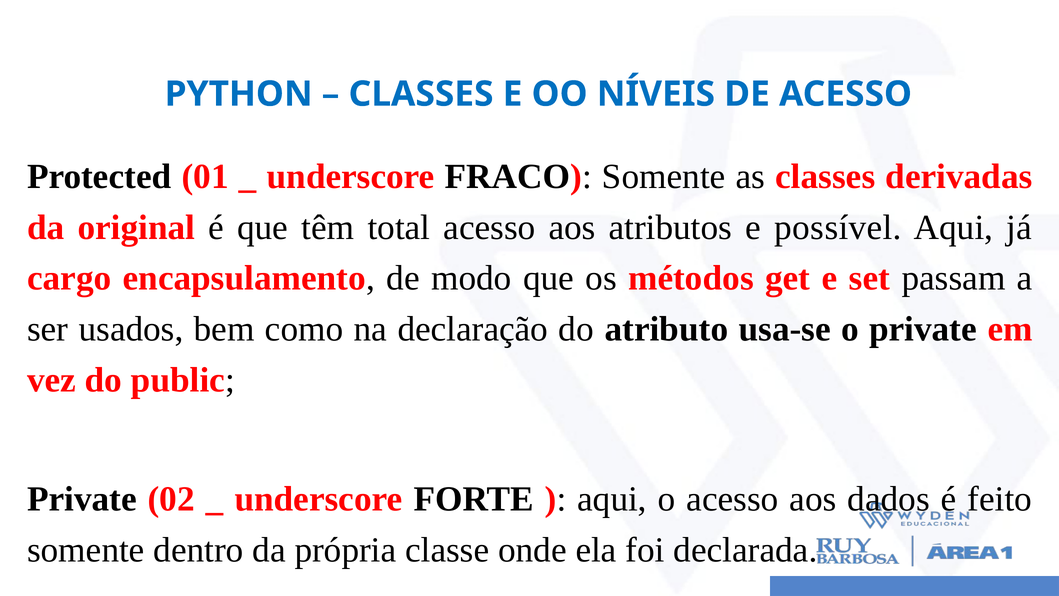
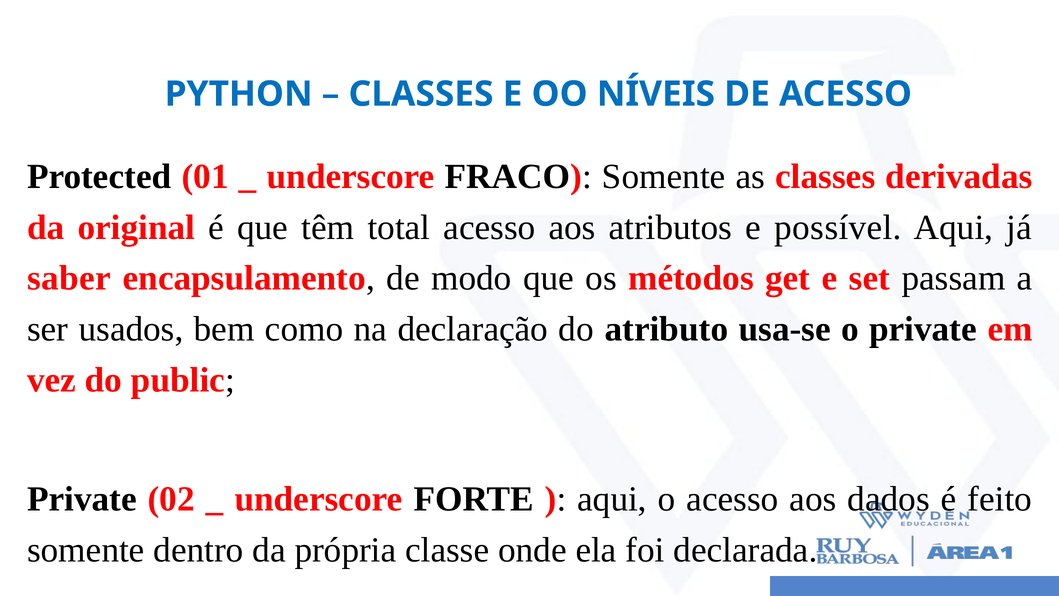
cargo: cargo -> saber (69, 278)
